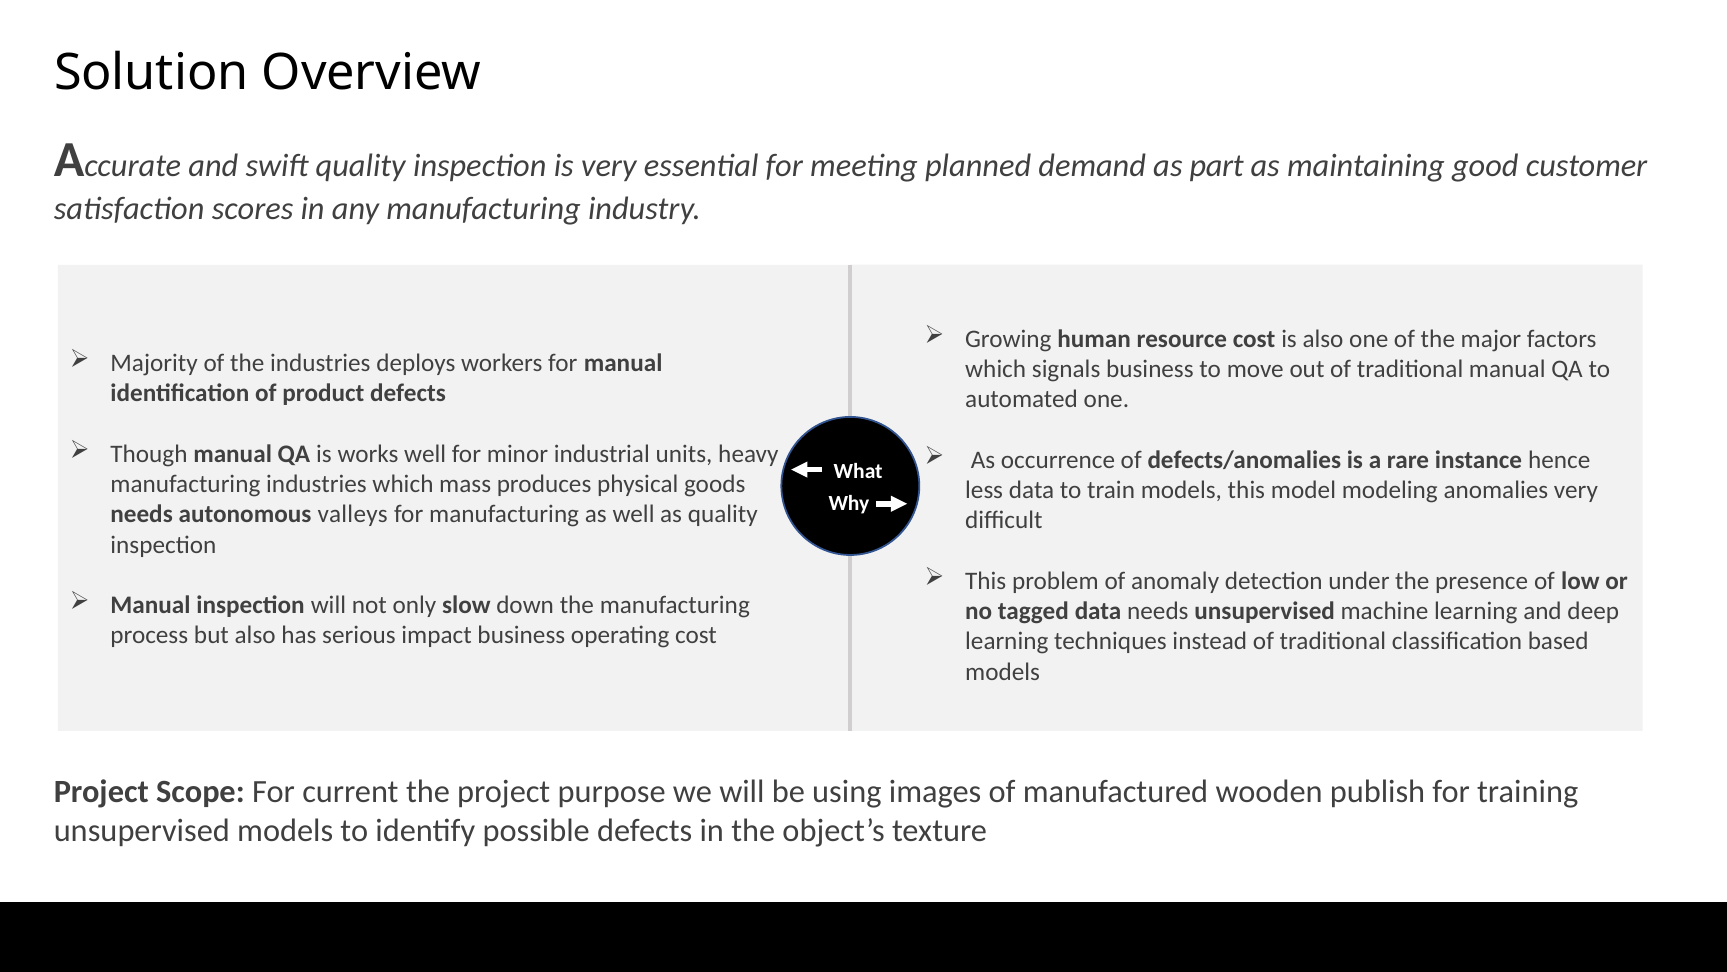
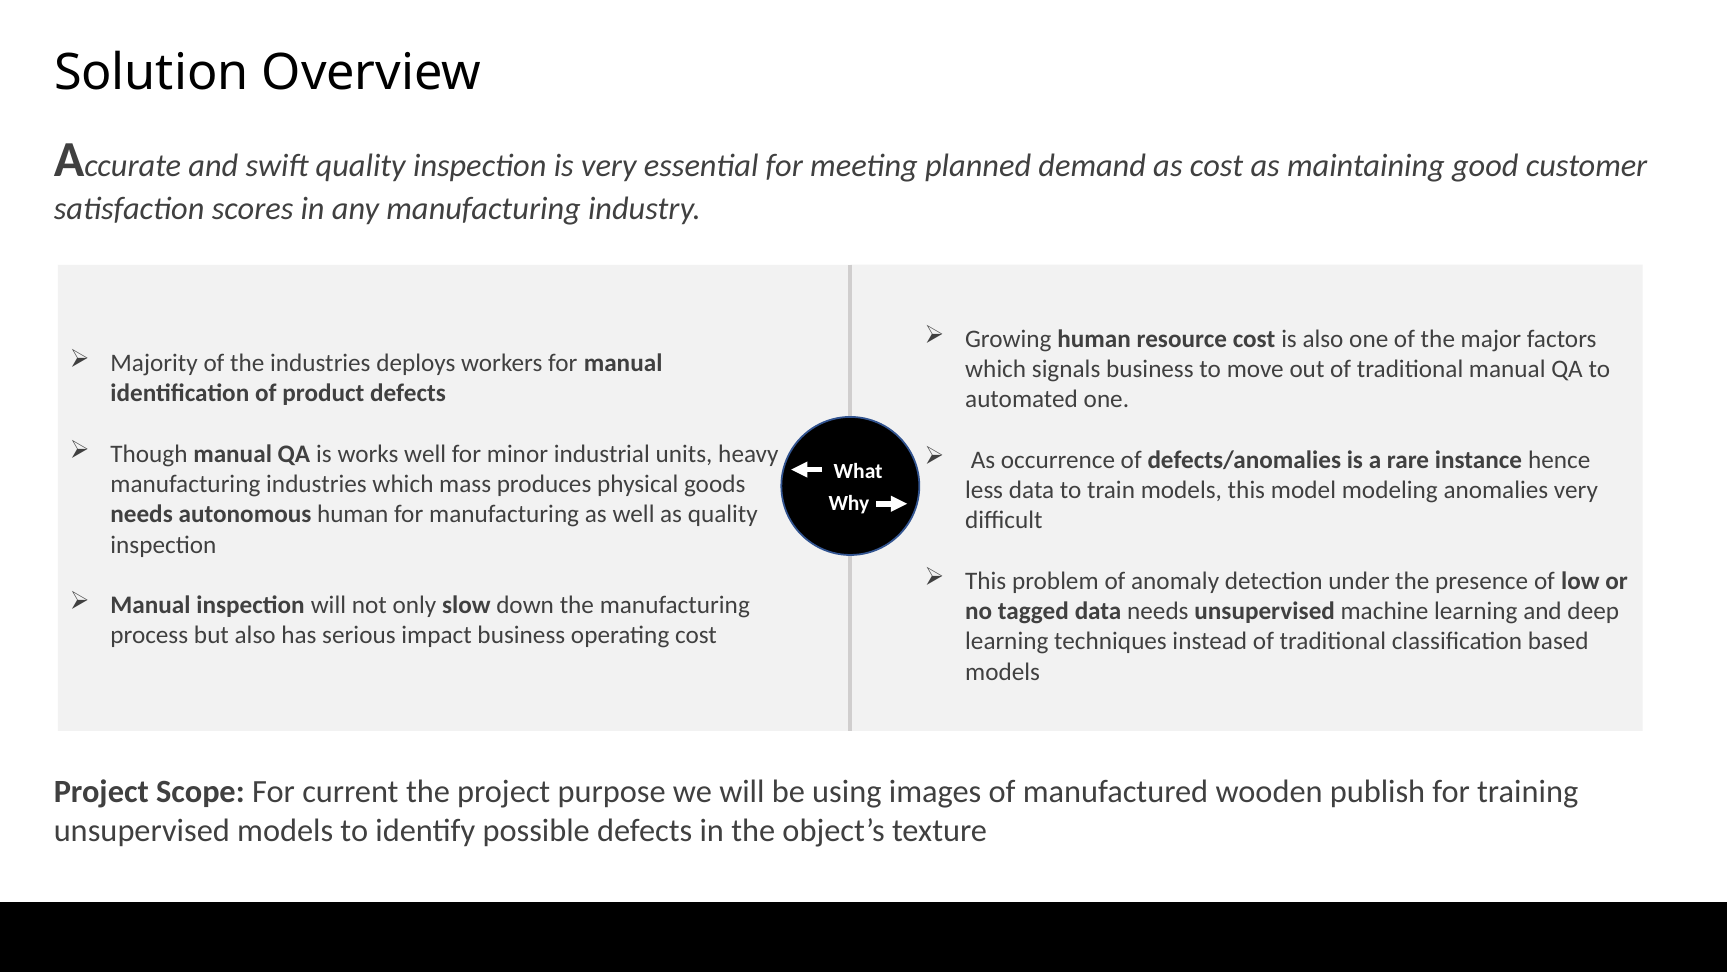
as part: part -> cost (1217, 166)
autonomous valleys: valleys -> human (353, 514)
